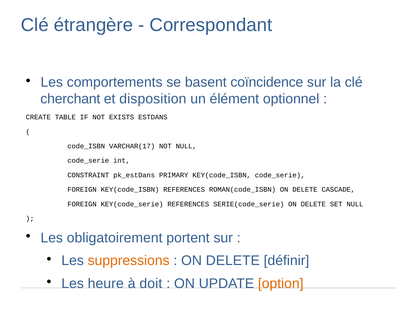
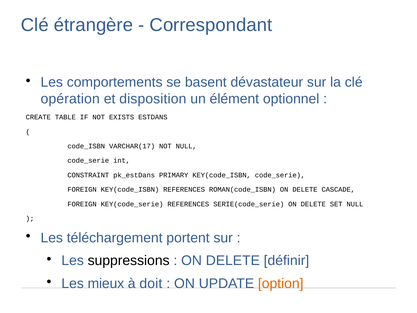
coïncidence: coïncidence -> dévastateur (267, 82)
cherchant: cherchant -> opération (70, 99)
obligatoirement: obligatoirement -> téléchargement (115, 238)
suppressions colour: orange -> black (129, 260)
heure: heure -> mieux (106, 283)
